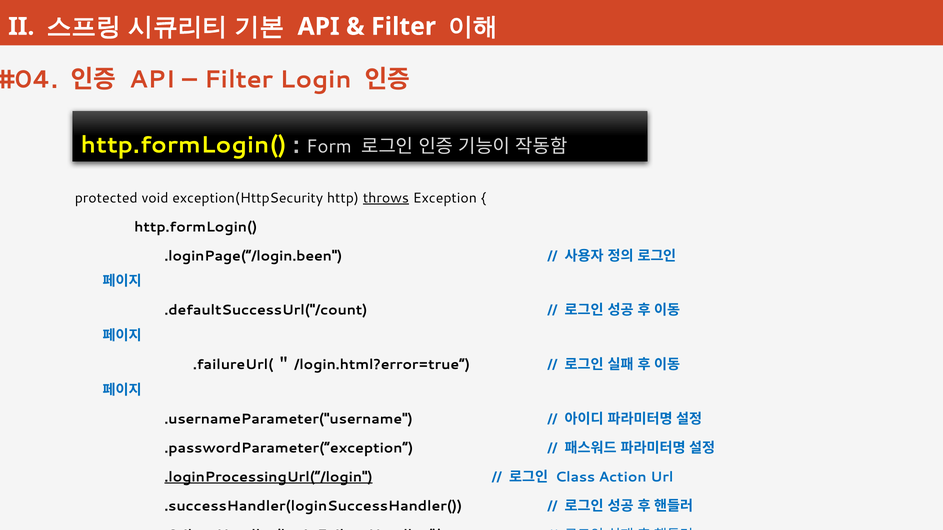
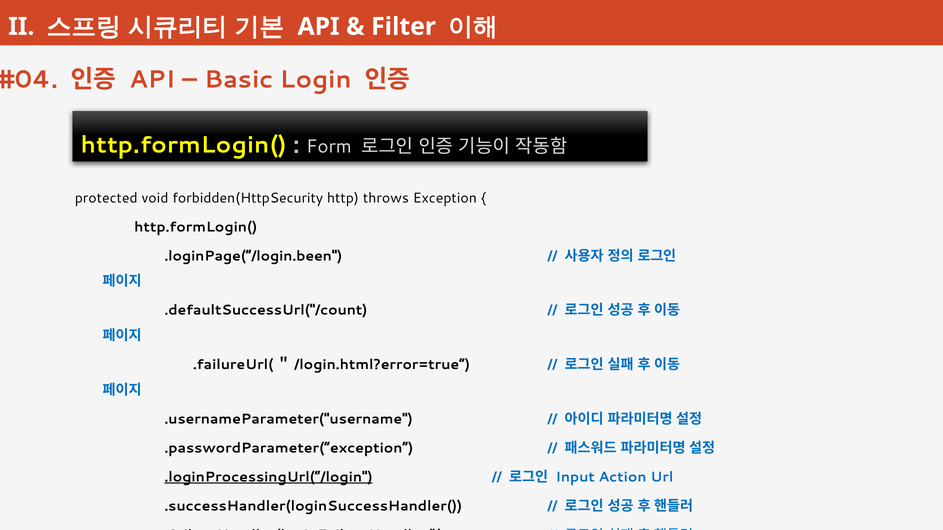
Filter: Filter -> Basic (239, 80)
exception(HttpSecurity: exception(HttpSecurity -> forbidden(HttpSecurity (248, 198)
throws underline: present -> none (386, 198)
Class: Class -> Input (575, 477)
